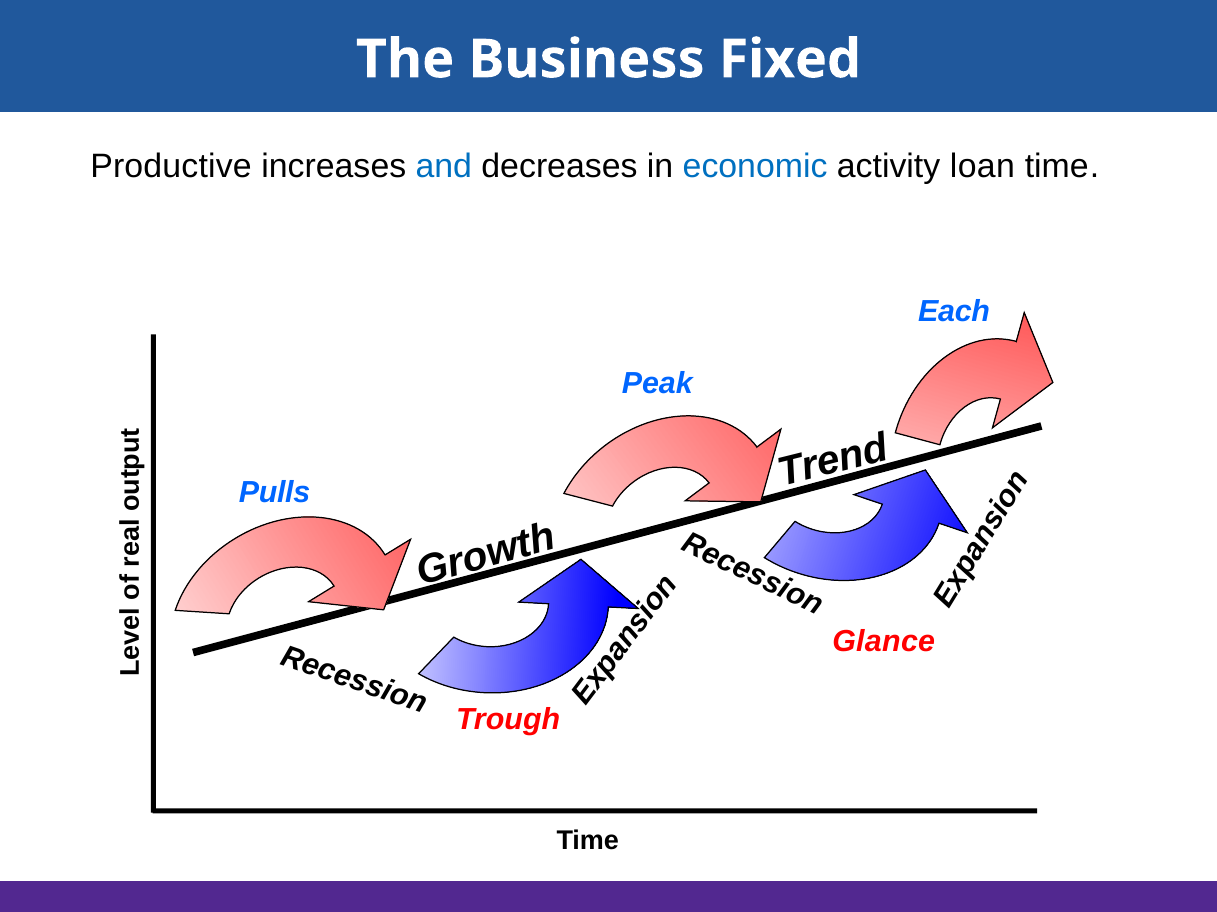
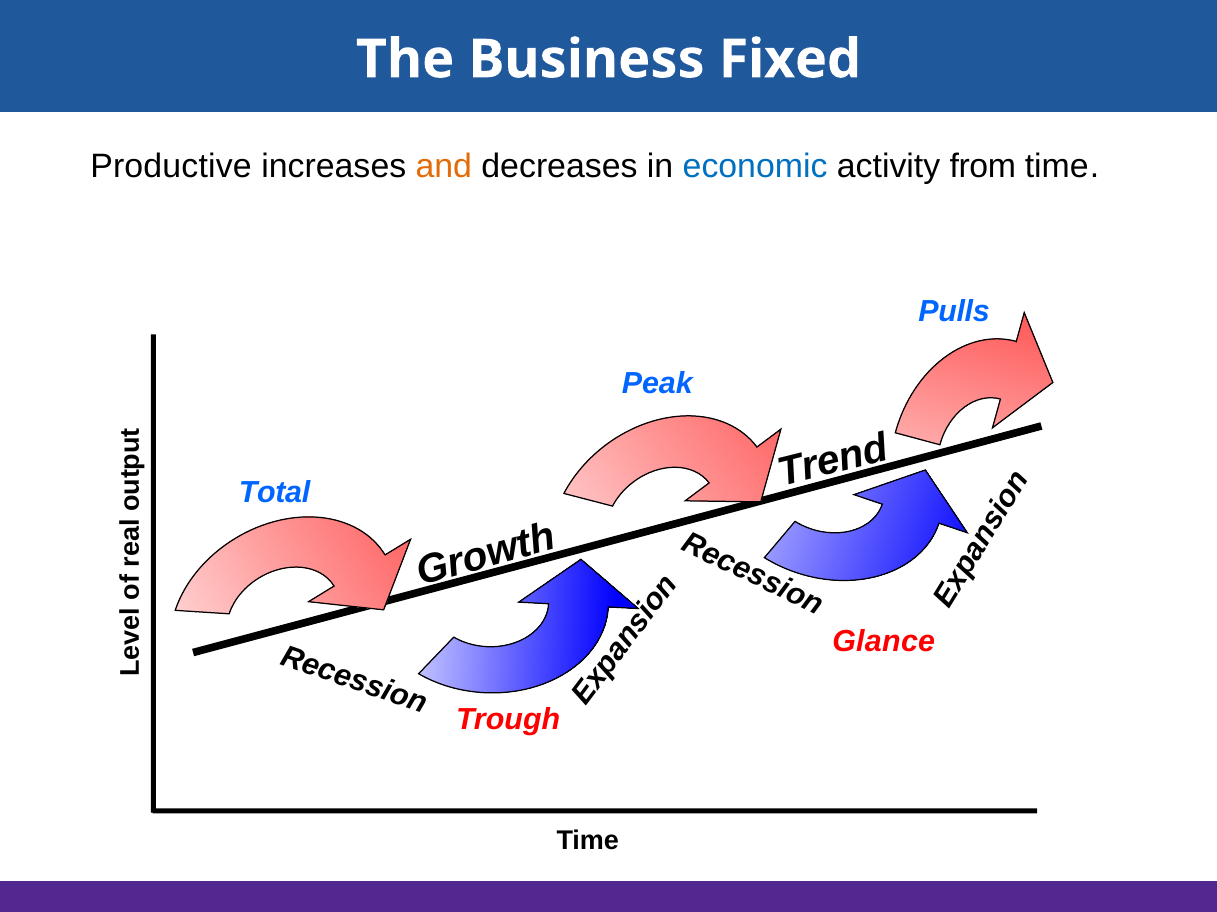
and colour: blue -> orange (444, 166)
loan: loan -> from (983, 166)
Each: Each -> Pulls (954, 312)
Pulls: Pulls -> Total (275, 493)
